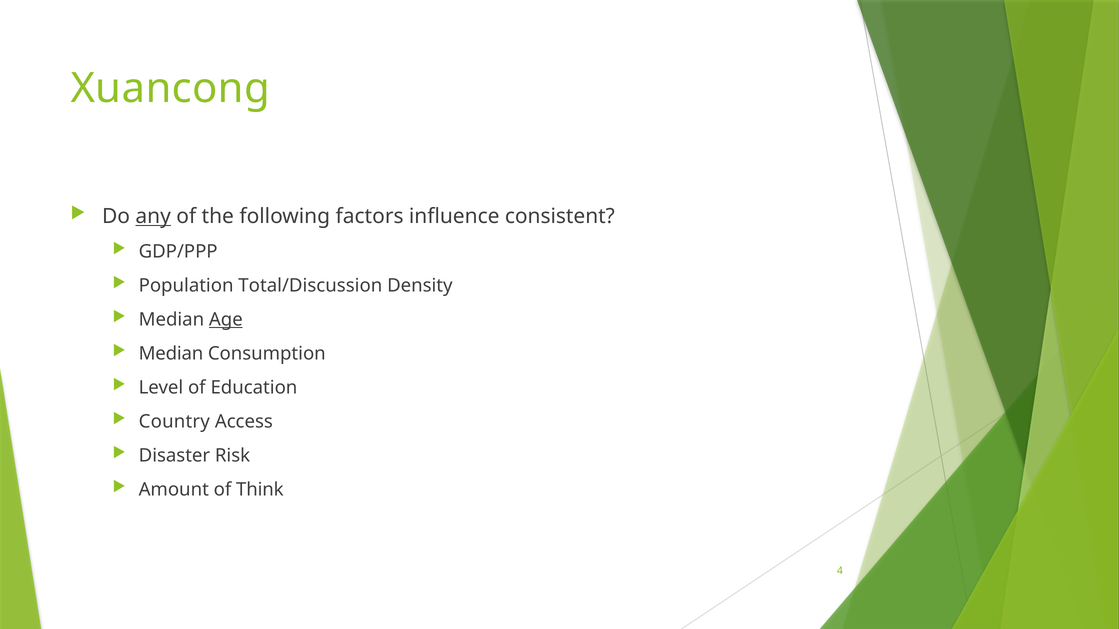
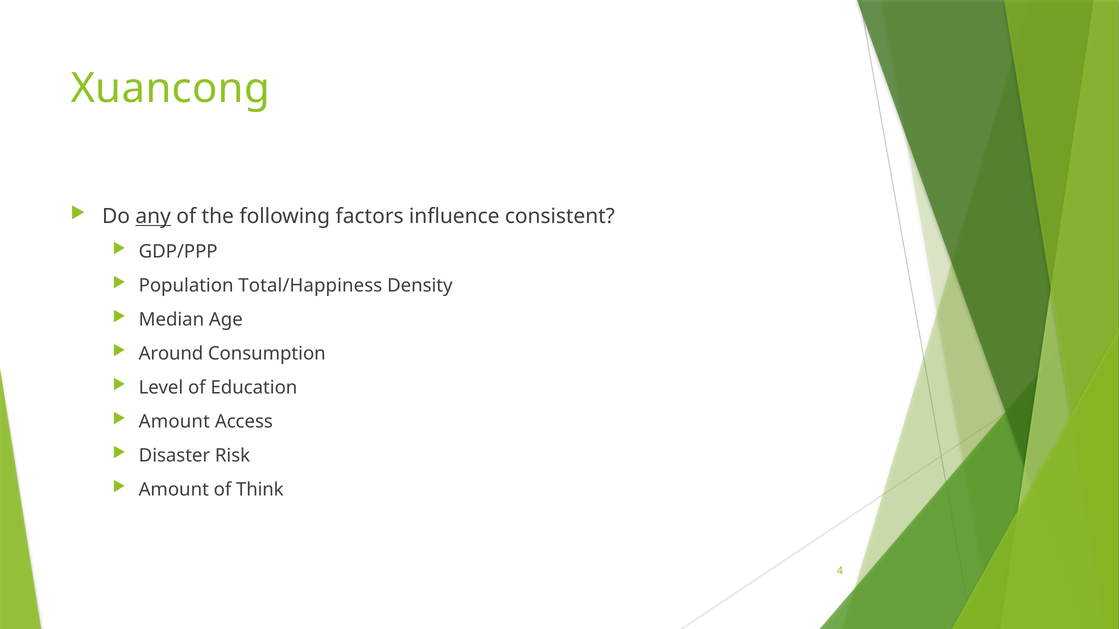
Total/Discussion: Total/Discussion -> Total/Happiness (310, 286)
Age underline: present -> none (226, 320)
Median: Median -> Around (171, 354)
Country: Country -> Amount (174, 422)
